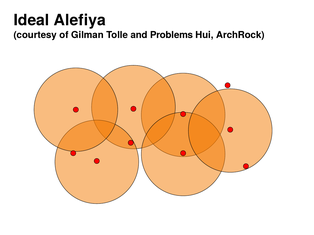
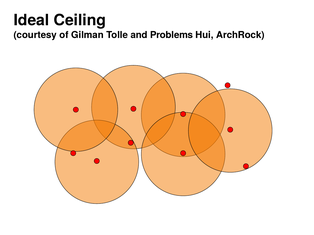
Alefiya: Alefiya -> Ceiling (80, 20)
